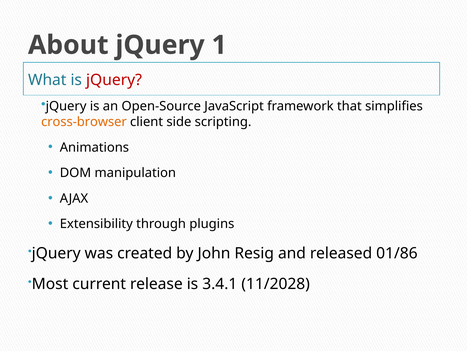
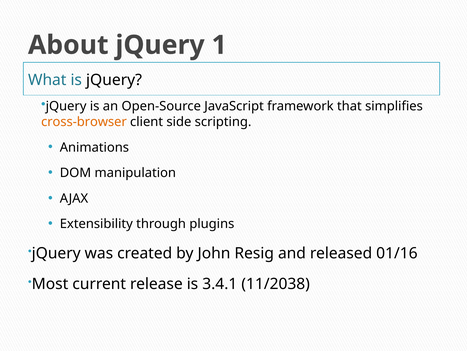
jQuery colour: red -> black (114, 80)
01/86: 01/86 -> 01/16 (397, 253)
11/2028: 11/2028 -> 11/2038 (276, 283)
